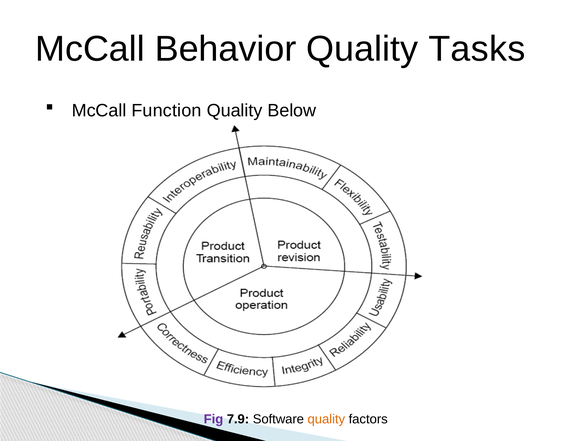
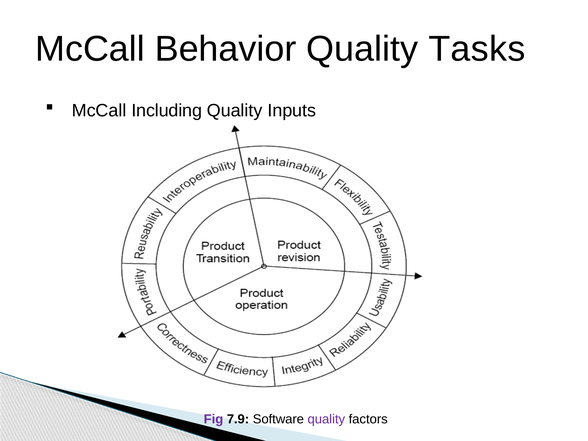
Function: Function -> Including (167, 111)
Below: Below -> Inputs (292, 111)
quality colour: orange -> purple (326, 419)
